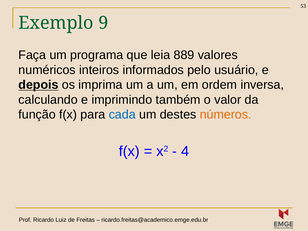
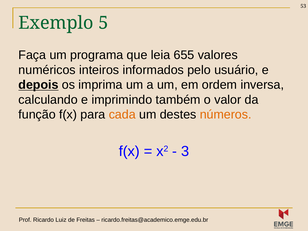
9: 9 -> 5 (103, 23)
889: 889 -> 655 (184, 55)
cada colour: blue -> orange (122, 115)
4: 4 -> 3 (185, 151)
